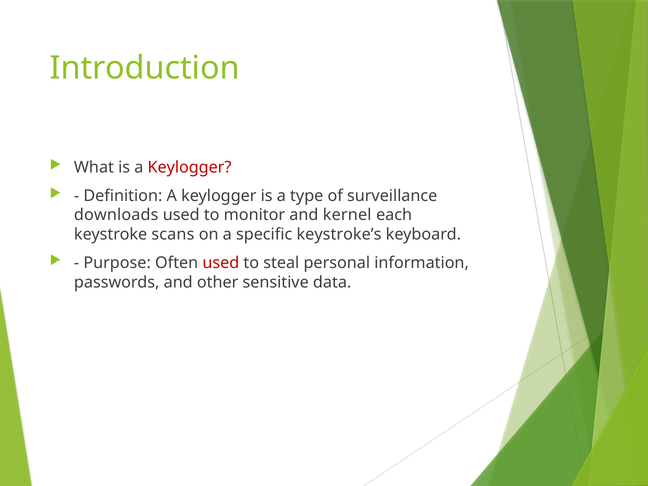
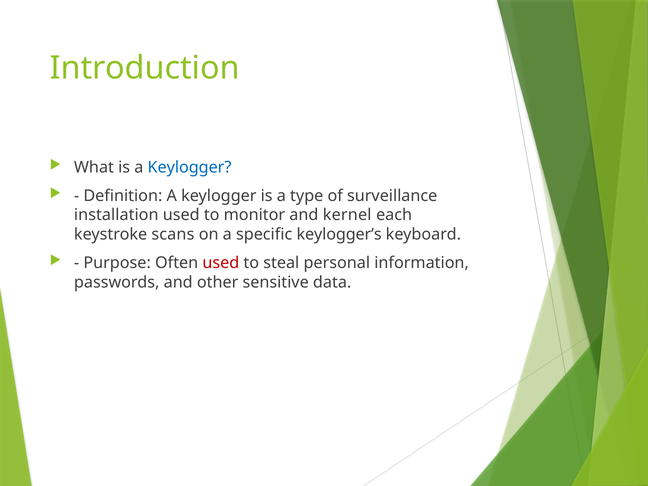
Keylogger colour: red -> blue (190, 167)
downloads: downloads -> installation (116, 215)
keystroke’s: keystroke’s -> keylogger’s (339, 235)
